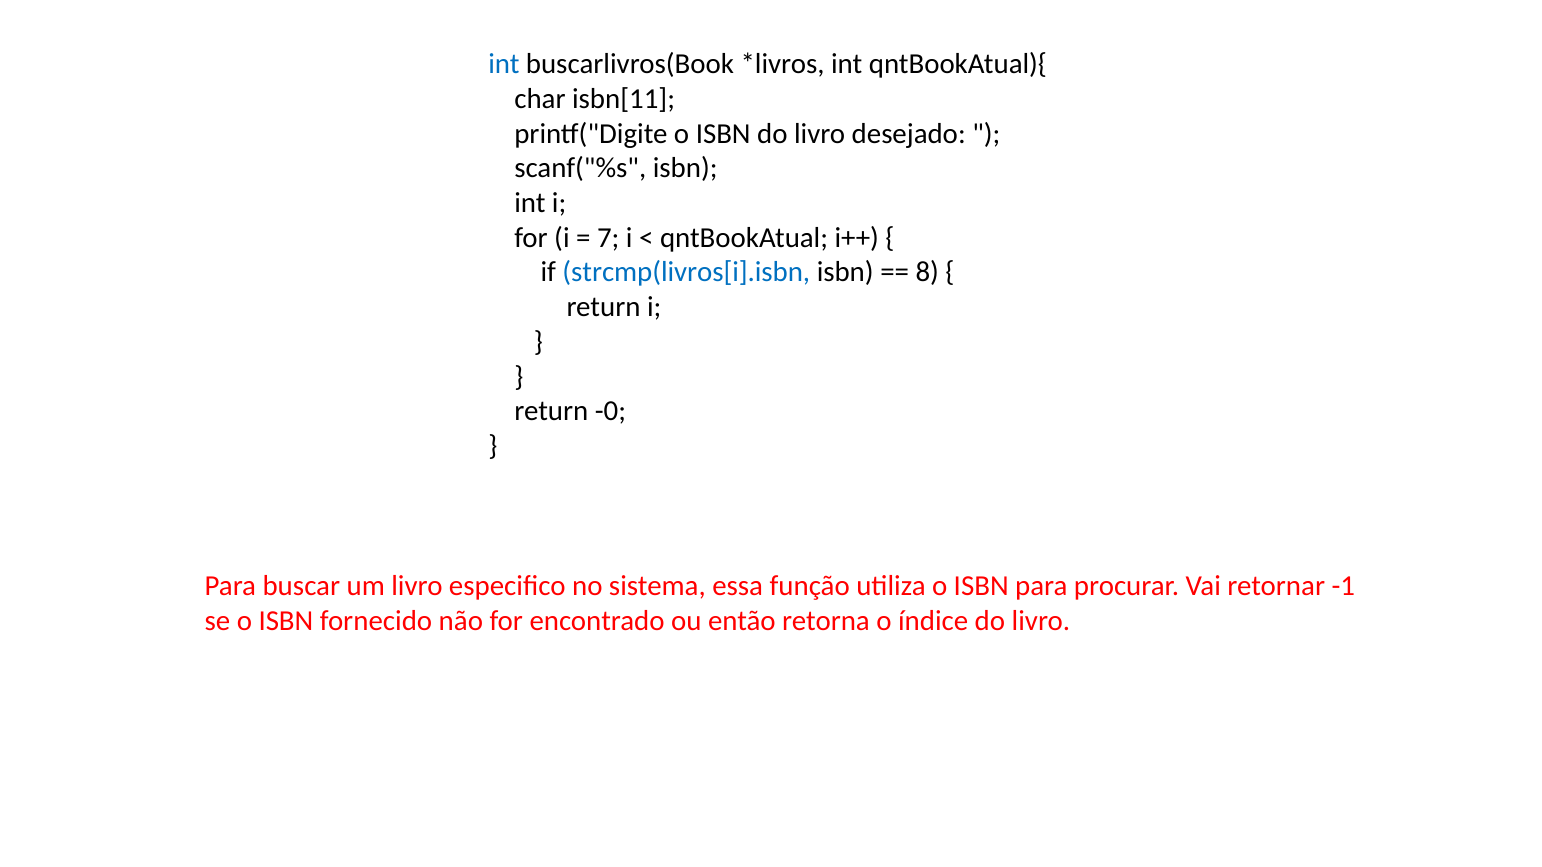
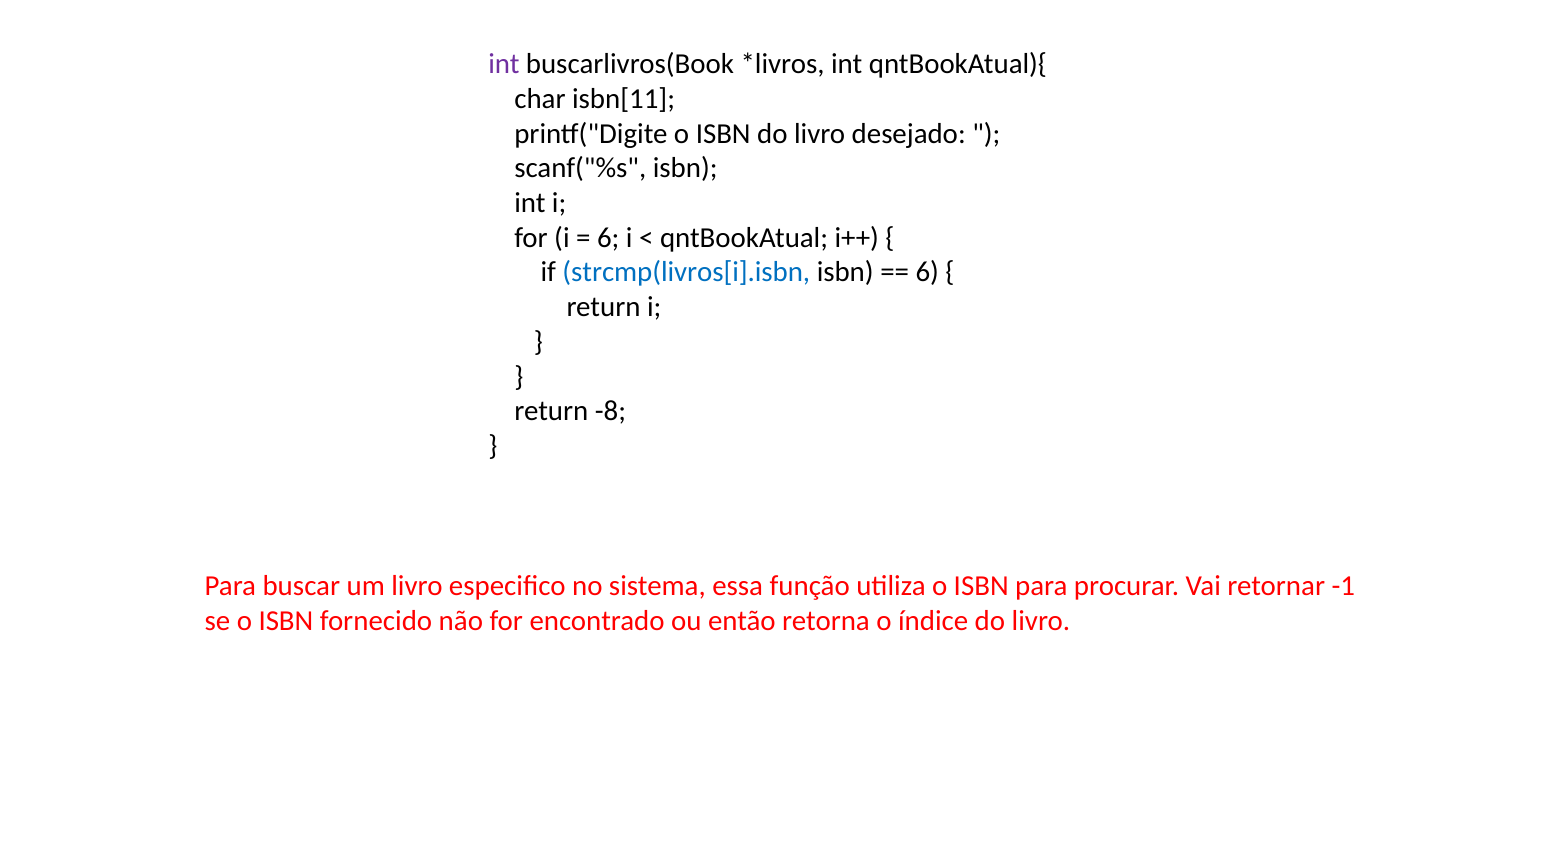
int colour: blue -> purple (504, 64)
7: 7 -> 6 (608, 238)
8: 8 -> 6 (927, 273)
-0: -0 -> -8 (610, 411)
